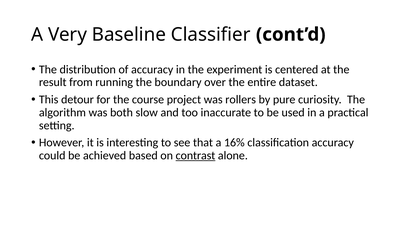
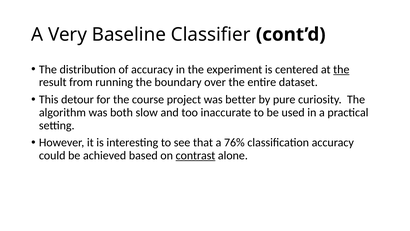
the underline: none -> present (341, 69)
rollers: rollers -> better (241, 99)
16%: 16% -> 76% (234, 142)
